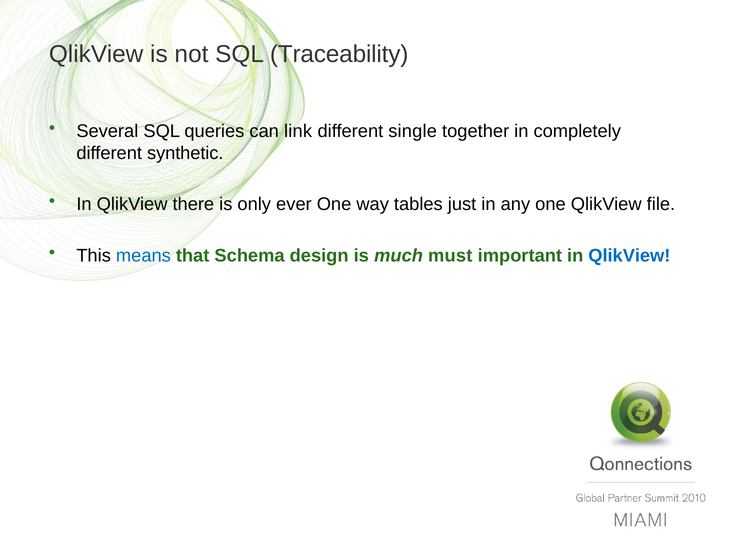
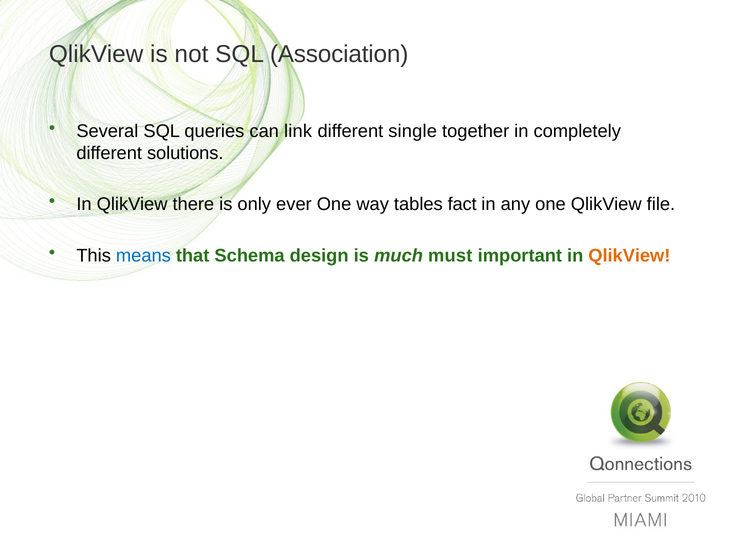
Traceability: Traceability -> Association (339, 54)
synthetic: synthetic -> solutions (185, 153)
just: just -> fact (462, 204)
QlikView colour: blue -> orange (629, 256)
